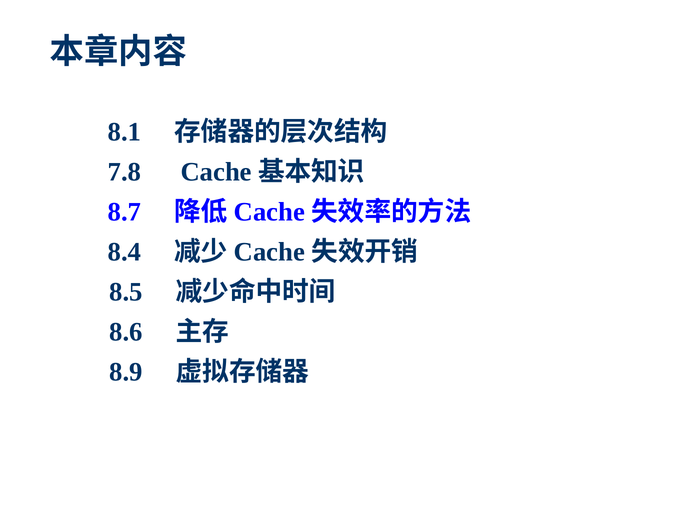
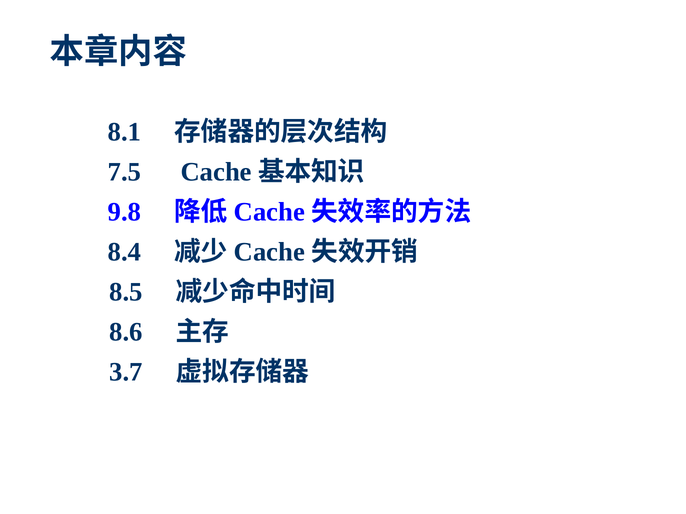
7.8: 7.8 -> 7.5 (125, 172)
8.7: 8.7 -> 9.8 (125, 212)
8.9: 8.9 -> 3.7 (126, 372)
